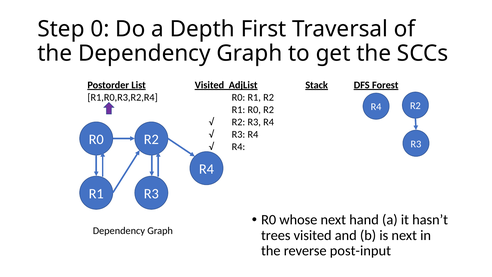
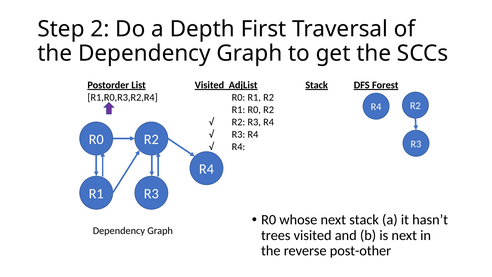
0: 0 -> 2 (100, 29)
next hand: hand -> stack (364, 220)
post-input: post-input -> post-other (360, 251)
